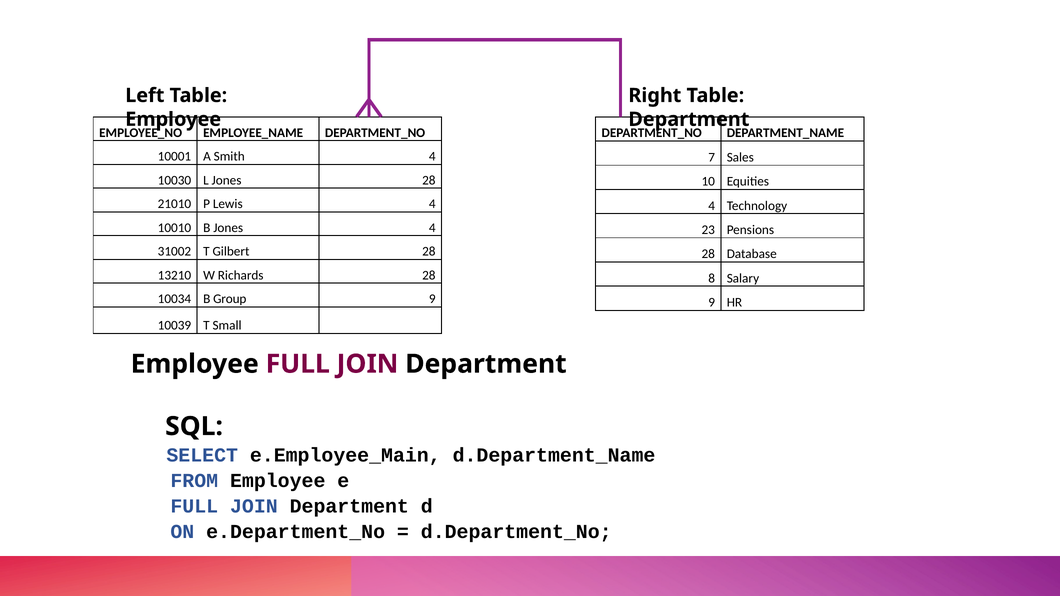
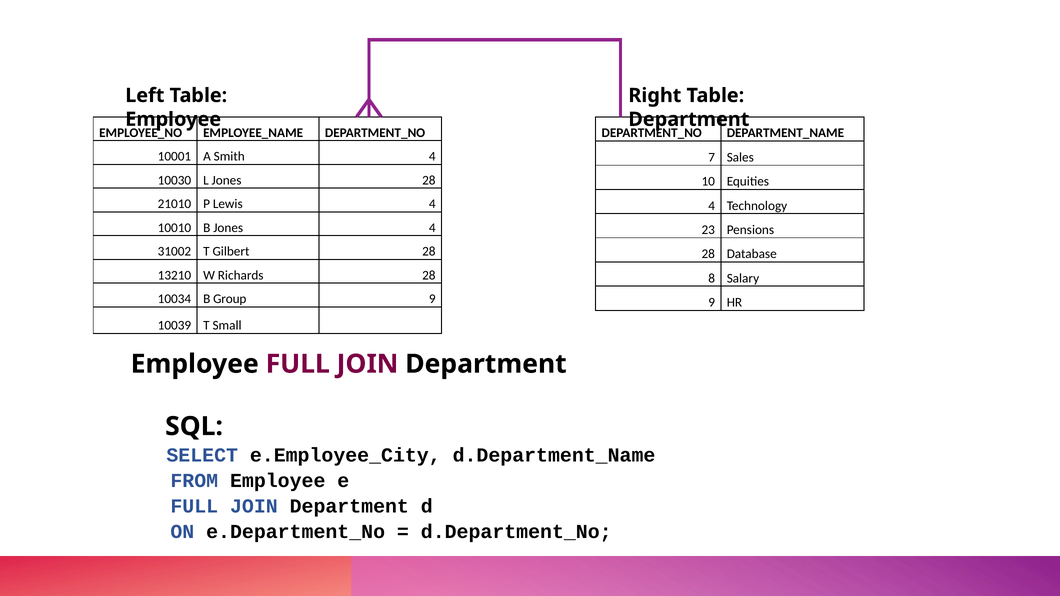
e.Employee_Main: e.Employee_Main -> e.Employee_City (345, 456)
